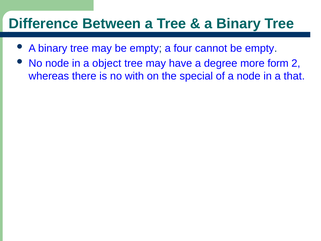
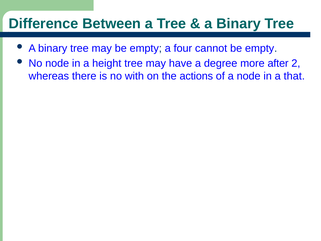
object: object -> height (107, 63)
form: form -> after (278, 63)
special: special -> actions (196, 76)
